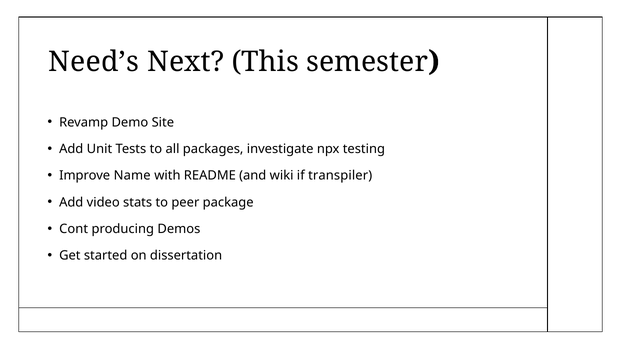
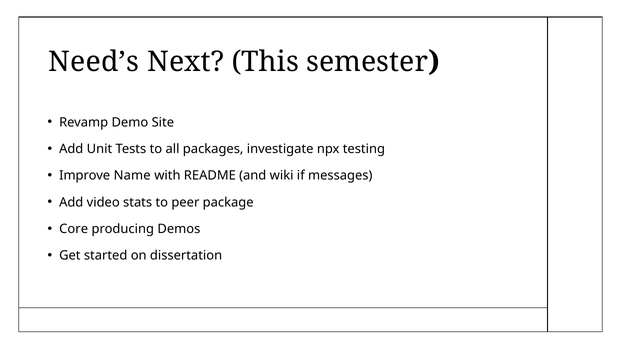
transpiler: transpiler -> messages (340, 176)
Cont: Cont -> Core (74, 229)
